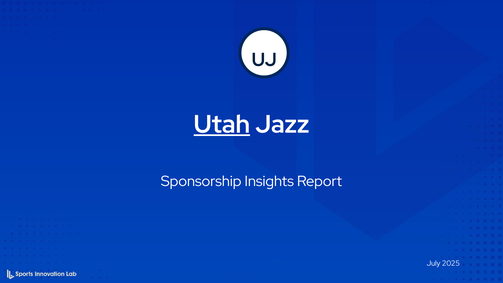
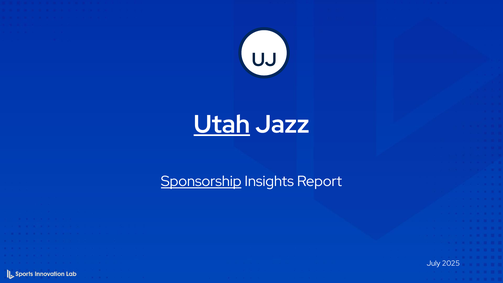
Sponsorship underline: none -> present (201, 181)
